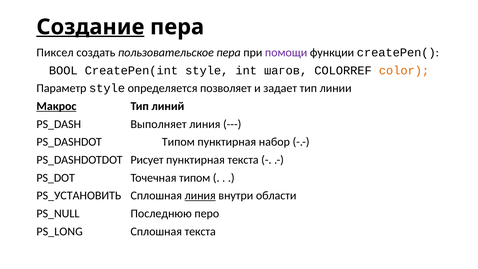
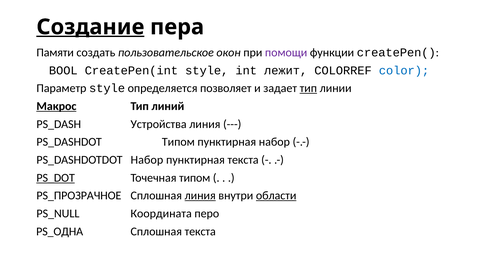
Пиксел: Пиксел -> Памяти (55, 52)
пользовательское пера: пера -> окон (229, 52)
шагов: шагов -> лежит (286, 70)
color colour: orange -> blue (404, 70)
тип underline: none -> present (308, 88)
Выполняет: Выполняет -> Устройства (159, 124)
РS_DASHDOTDOT Рисует: Рисует -> Набор (147, 160)
PS_DOT underline: none -> present (56, 178)
PS_УСТАНОВИТЬ: PS_УСТАНОВИТЬ -> PS_ПРОЗРАЧНОЕ (79, 196)
области underline: none -> present (276, 196)
Последнюю: Последнюю -> Координата (161, 213)
PS_LONG: PS_LONG -> PS_ОДНА (60, 231)
